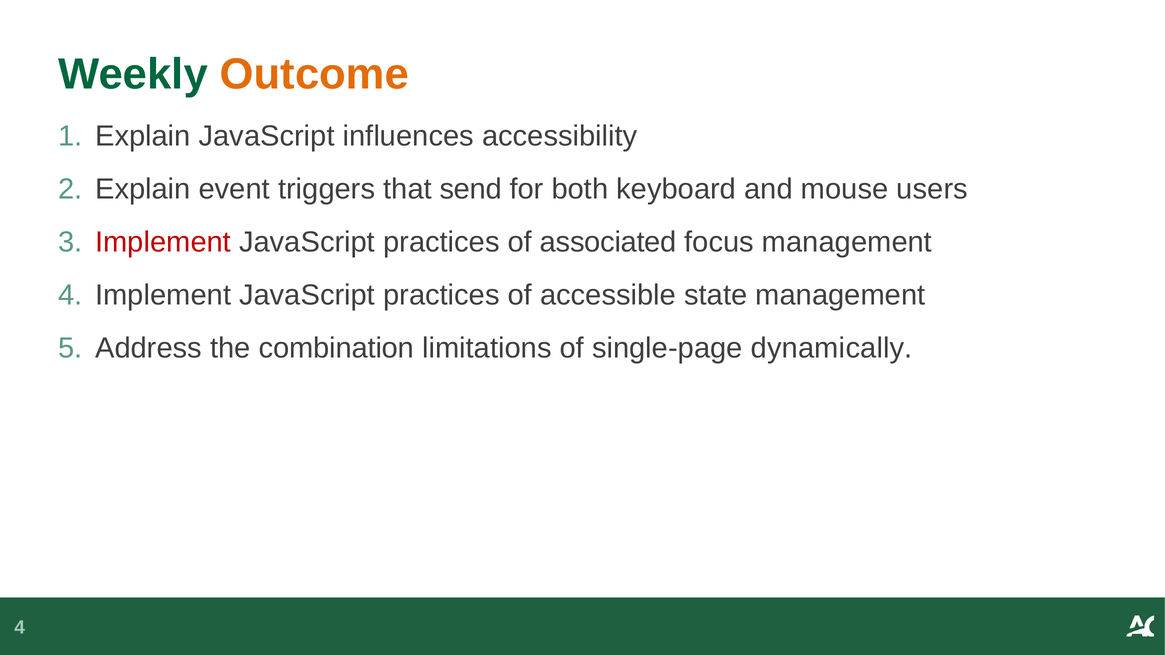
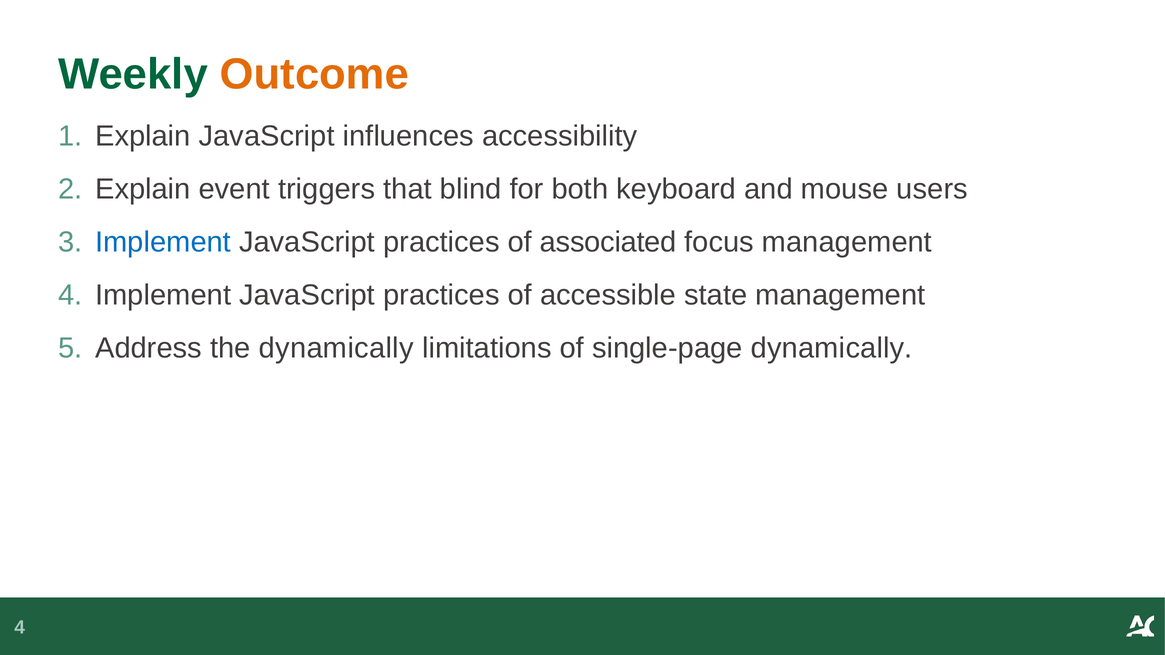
send: send -> blind (471, 189)
Implement colour: red -> blue (163, 242)
the combination: combination -> dynamically (336, 348)
